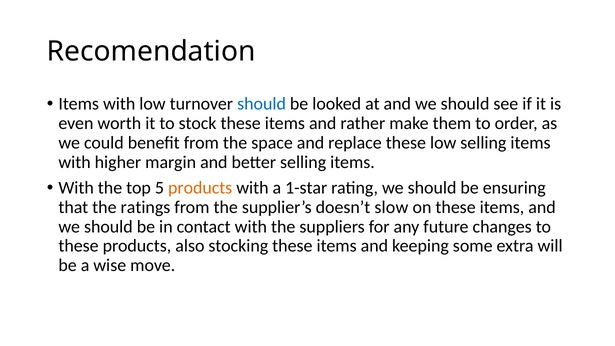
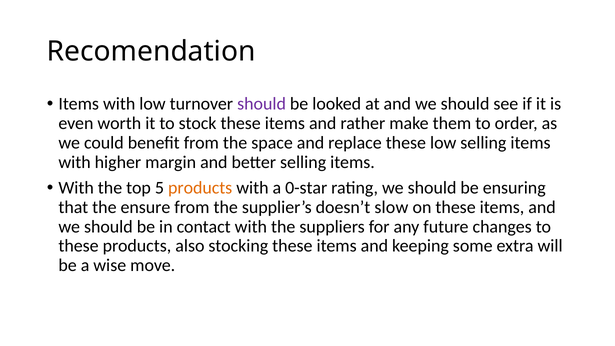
should colour: blue -> purple (262, 104)
1-star: 1-star -> 0-star (306, 188)
ratings: ratings -> ensure (145, 207)
